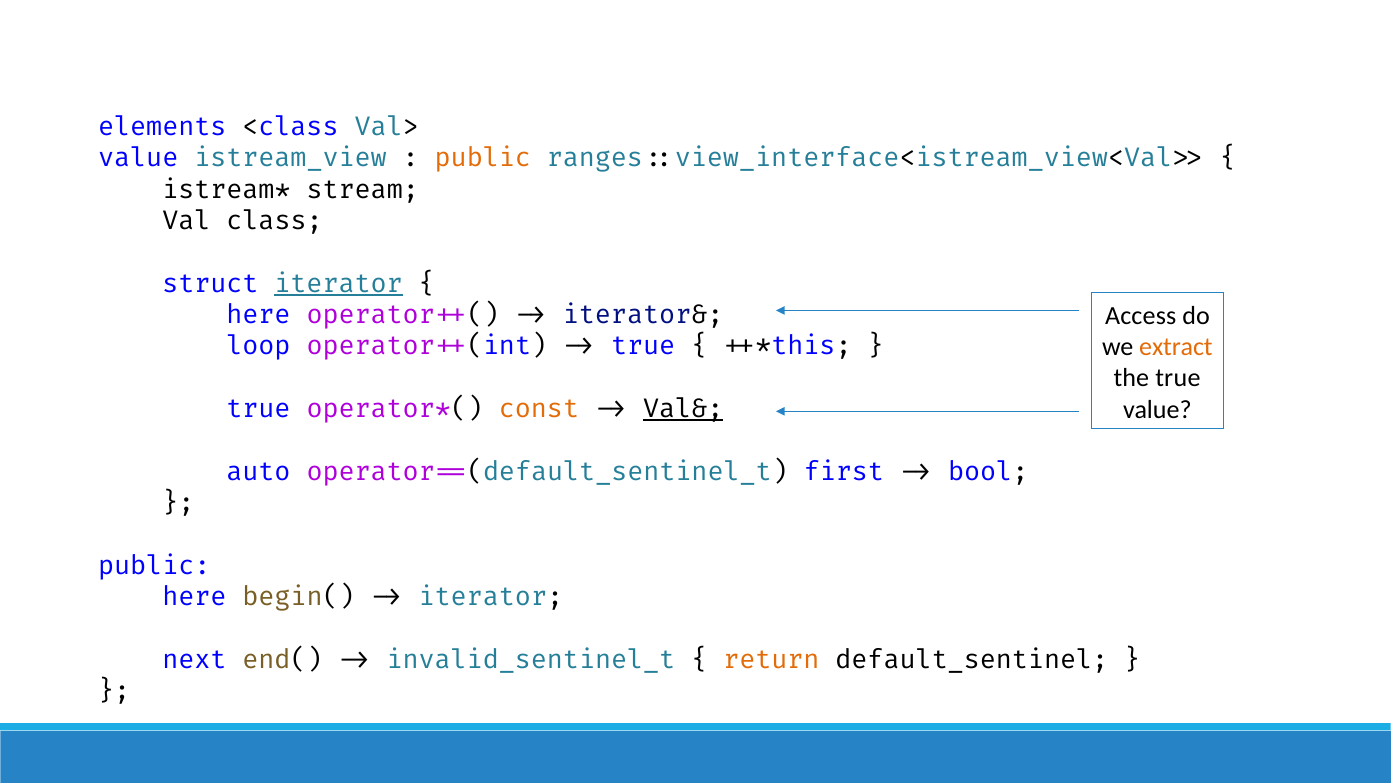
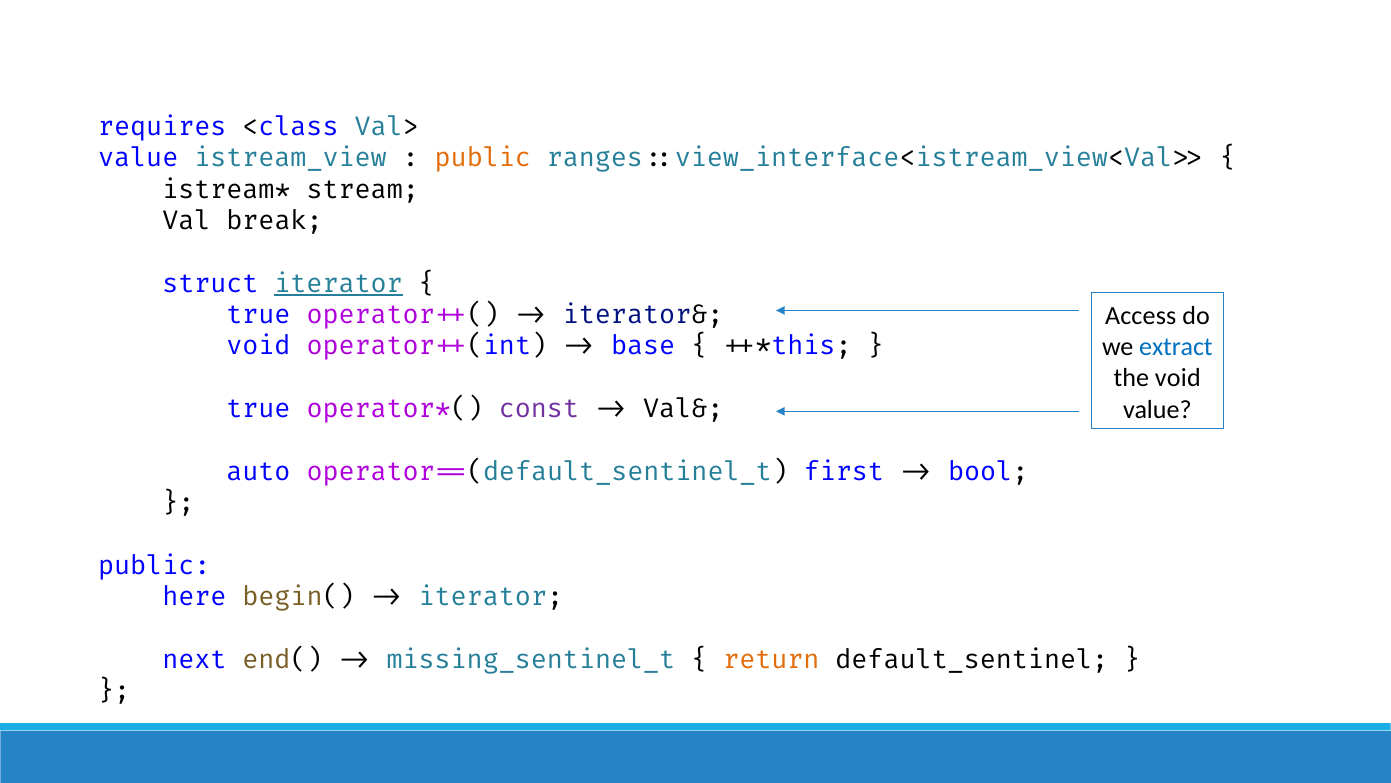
elements: elements -> requires (162, 127)
class: class -> break (275, 221)
here: here -> true (258, 315)
extract colour: orange -> blue (1176, 347)
loop: loop -> void (258, 346)
true: true -> base (643, 346)
the true: true -> void (1178, 378)
const colour: orange -> purple (539, 409)
Val& underline: present -> none (683, 409)
invalid_sentinel_t: invalid_sentinel_t -> missing_sentinel_t (531, 659)
